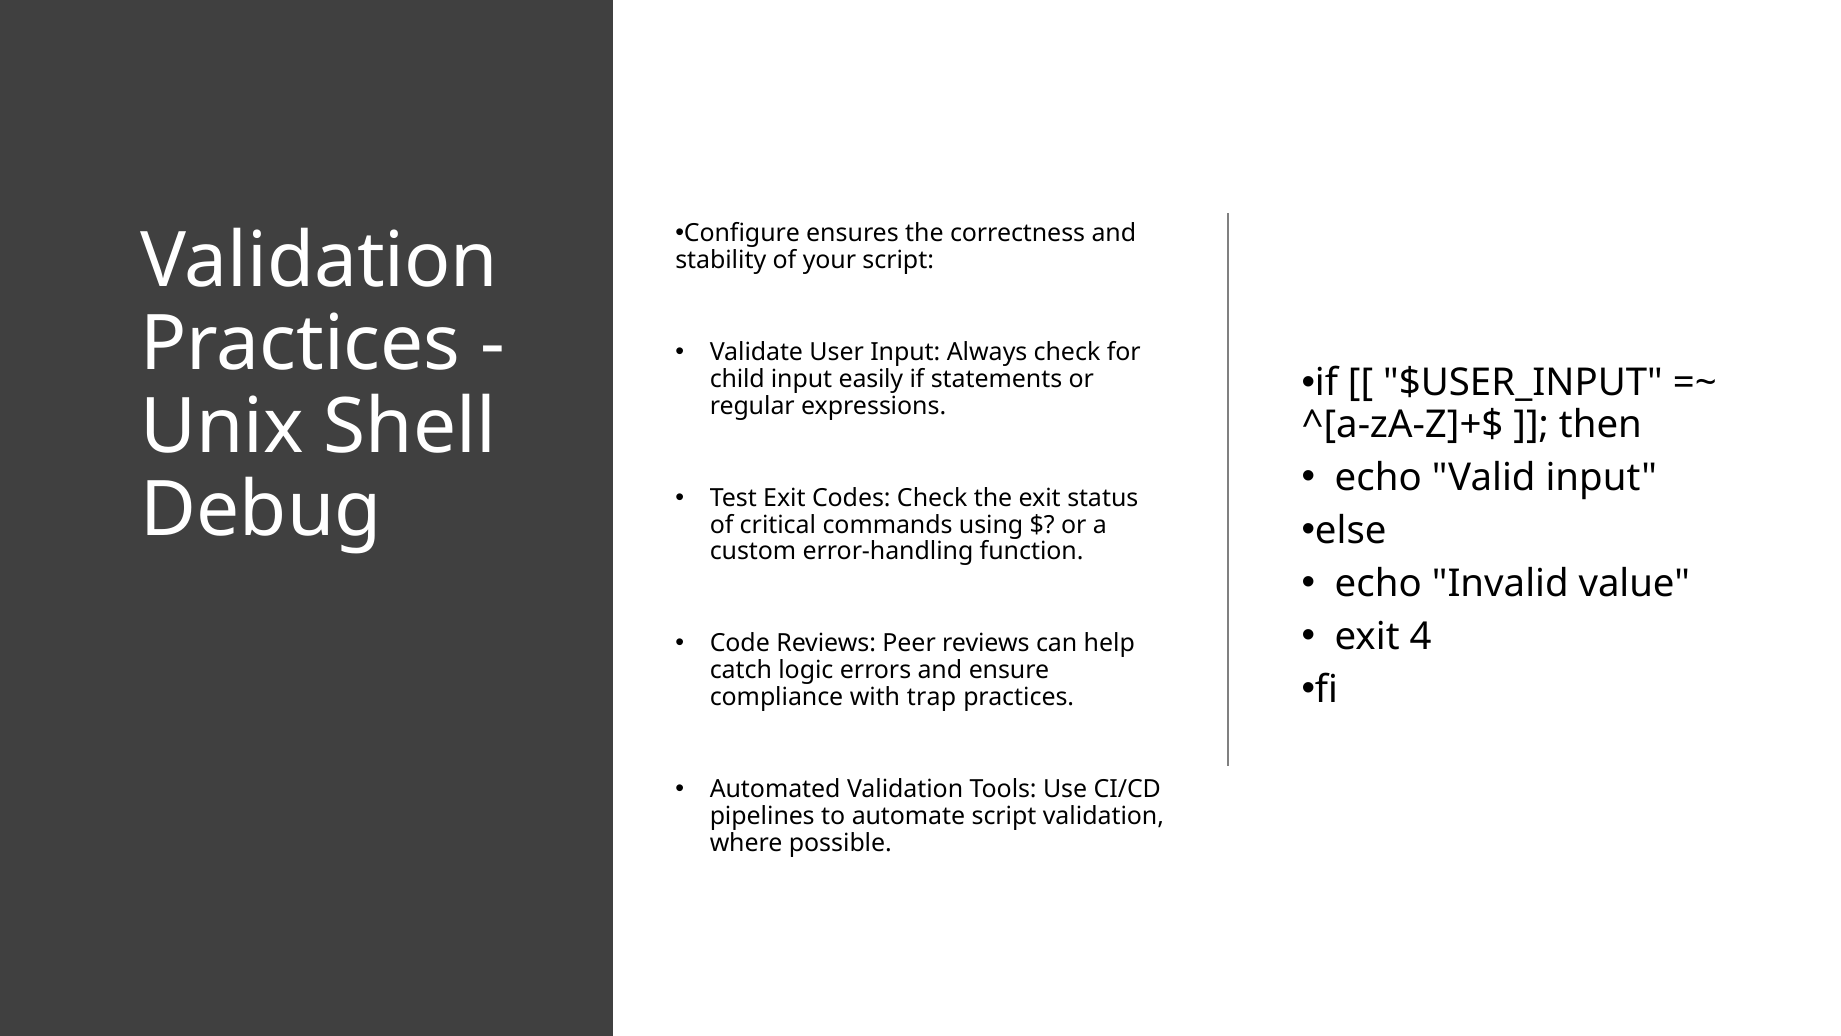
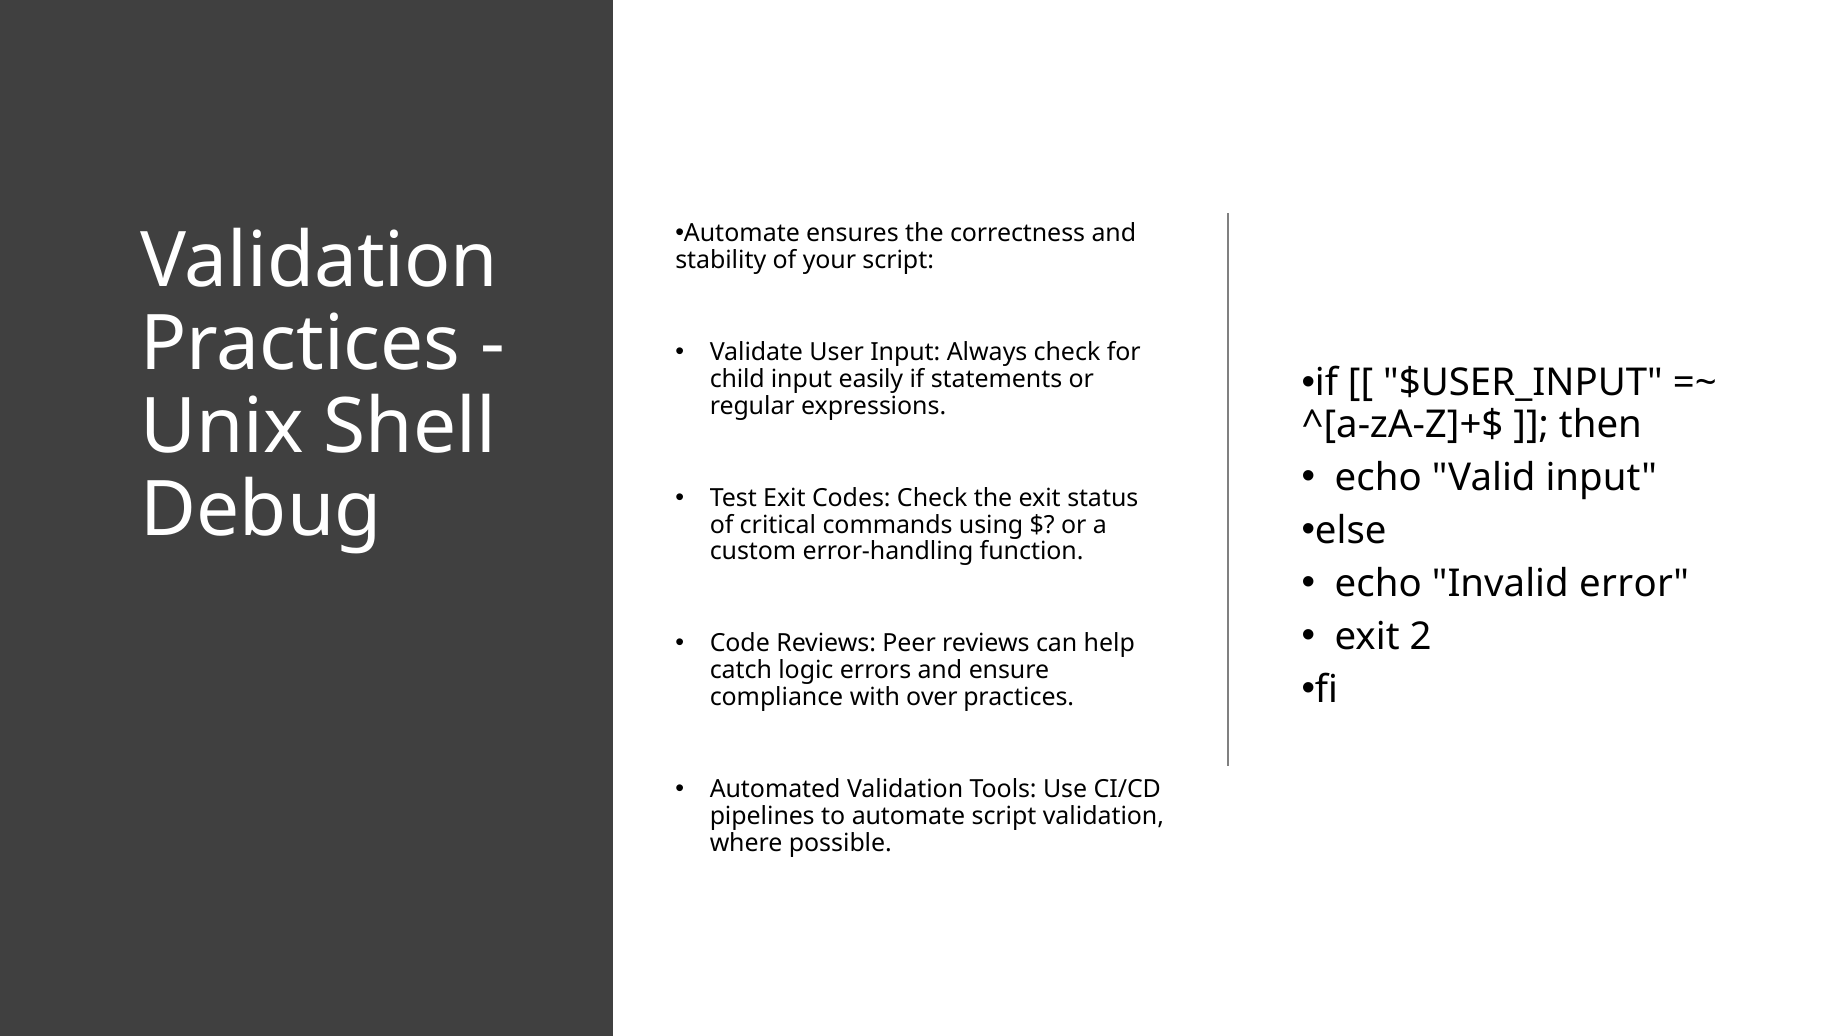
Configure: Configure -> Automate (742, 233)
value: value -> error (1634, 584)
4: 4 -> 2 (1421, 637)
trap: trap -> over (932, 697)
